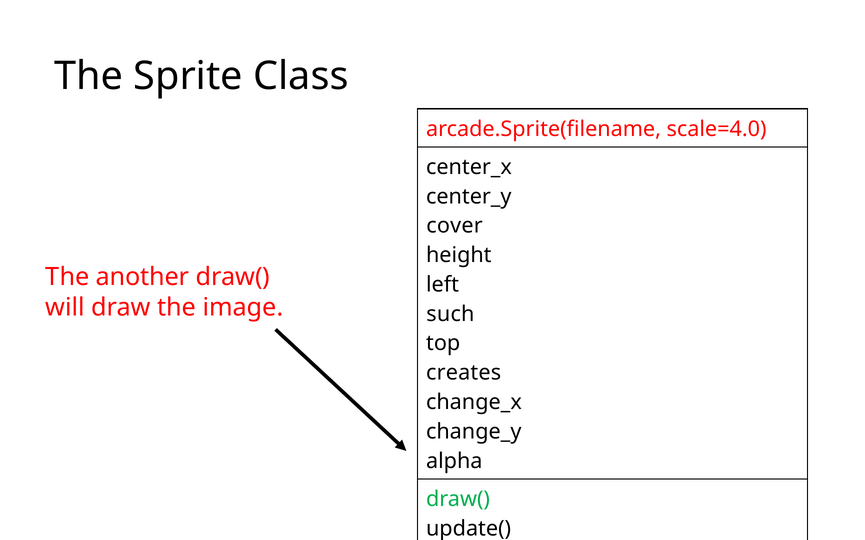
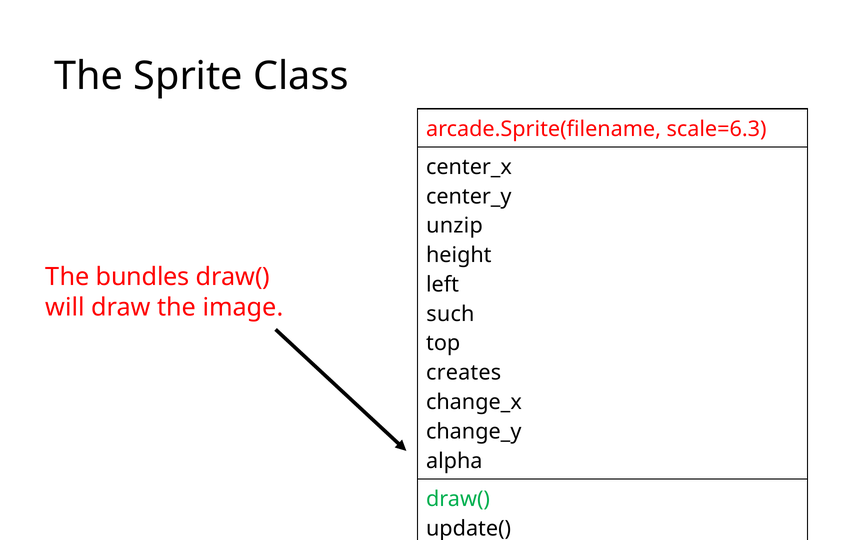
scale=4.0: scale=4.0 -> scale=6.3 (717, 129)
cover: cover -> unzip (455, 226)
another: another -> bundles (143, 277)
